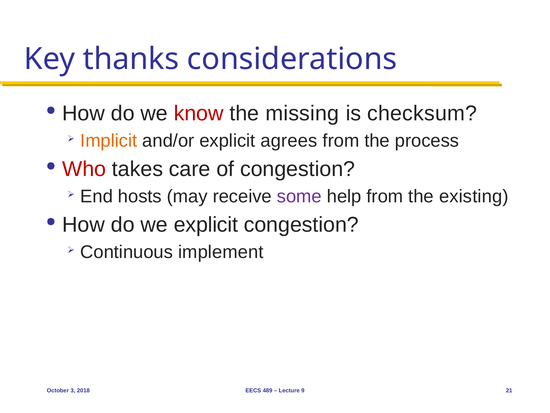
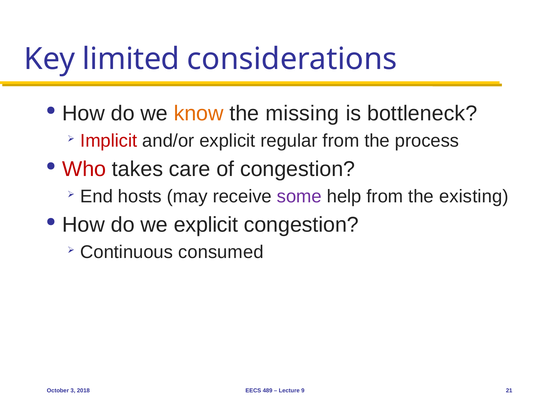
thanks: thanks -> limited (131, 59)
know colour: red -> orange (199, 113)
checksum: checksum -> bottleneck (422, 113)
Implicit colour: orange -> red (109, 141)
agrees: agrees -> regular (289, 141)
implement: implement -> consumed (221, 252)
